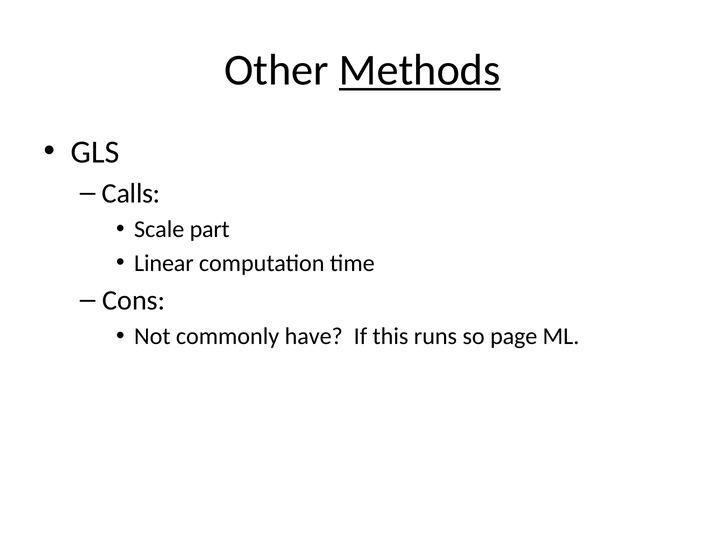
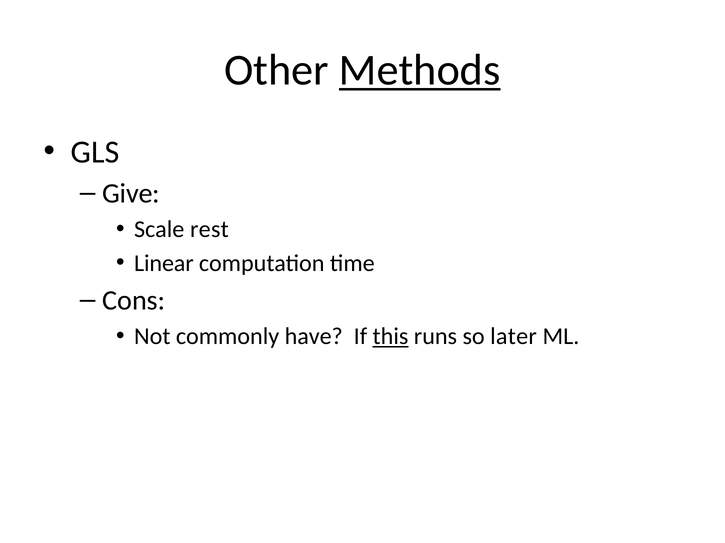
Calls: Calls -> Give (131, 194)
part: part -> rest (209, 230)
this underline: none -> present (390, 337)
page: page -> later (514, 337)
